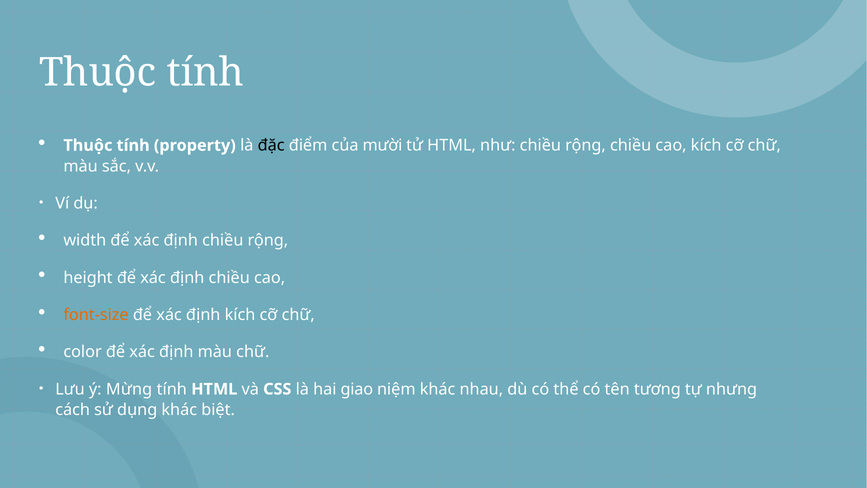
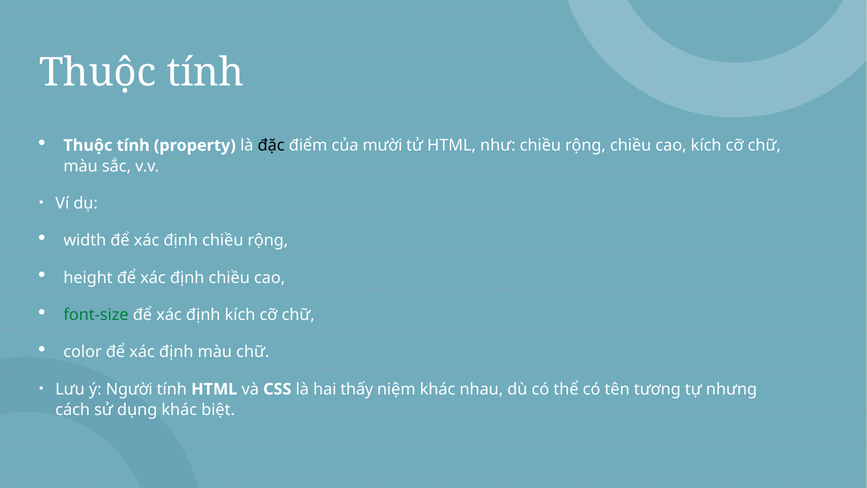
font-size colour: orange -> green (96, 315)
Mừng: Mừng -> Người (129, 389)
giao: giao -> thấy (357, 389)
